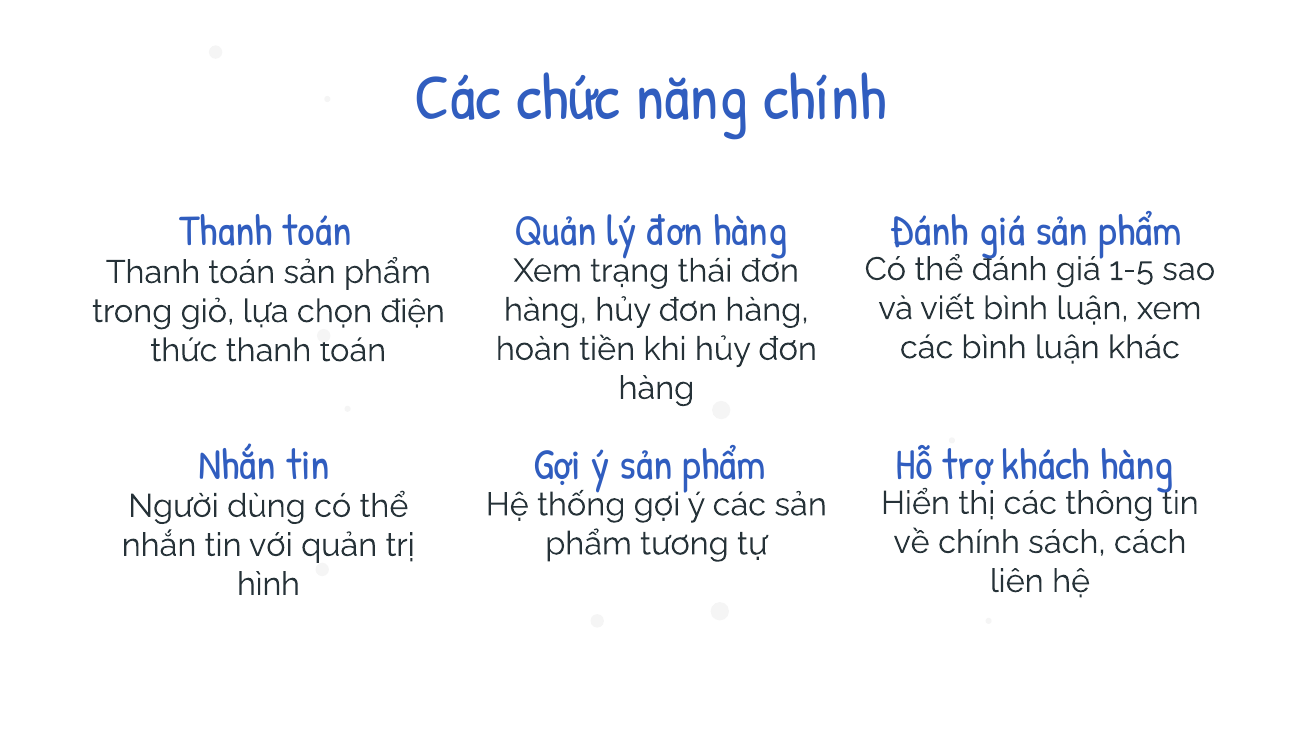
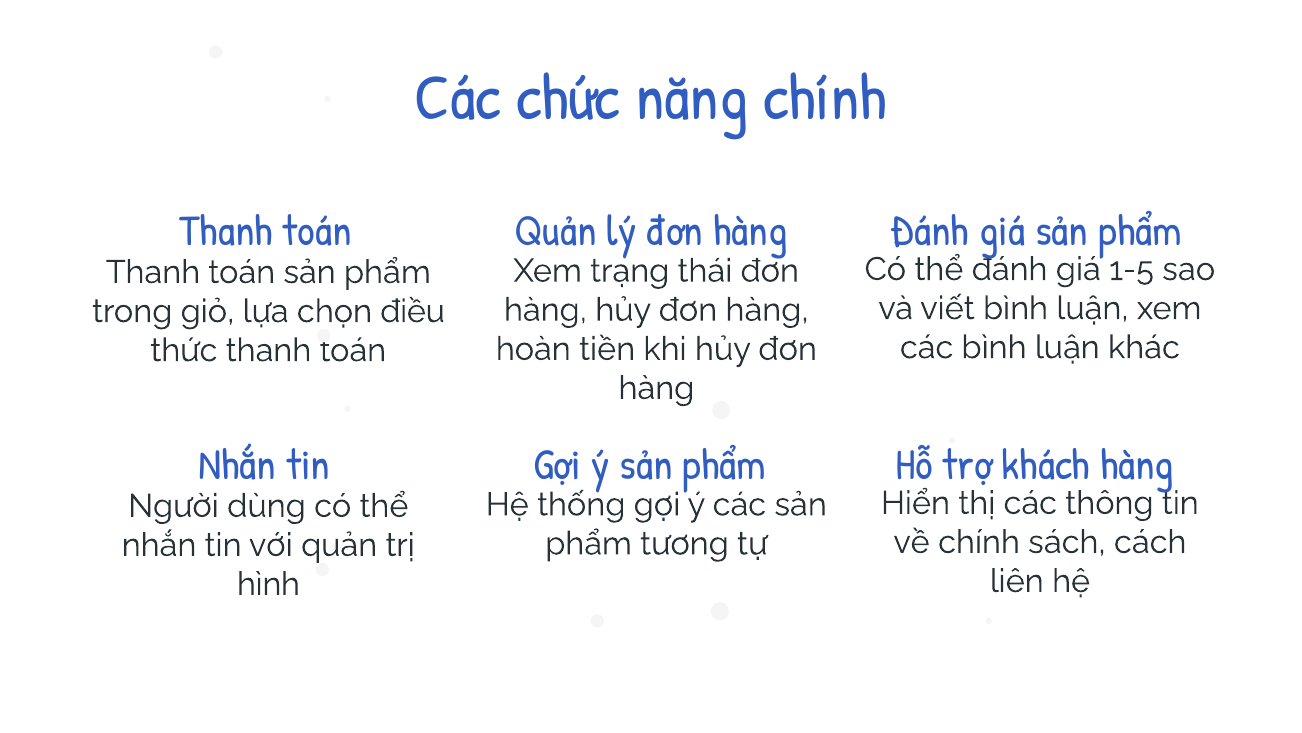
điện: điện -> điều (413, 311)
